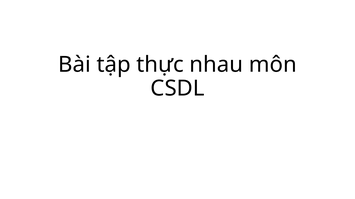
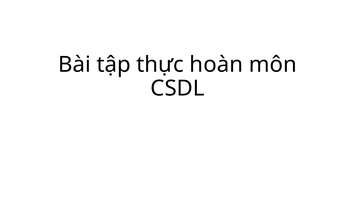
nhau: nhau -> hoàn (216, 65)
